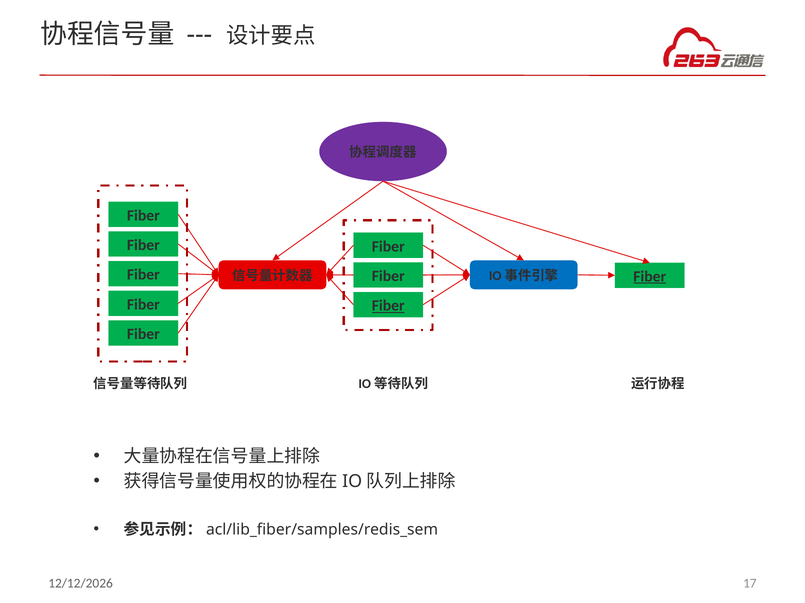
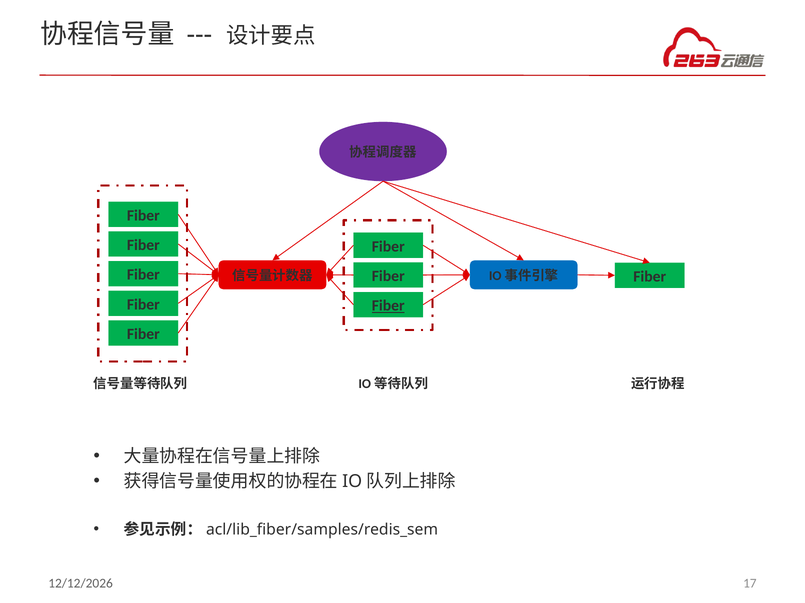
Fiber underline: present -> none (650, 277)
